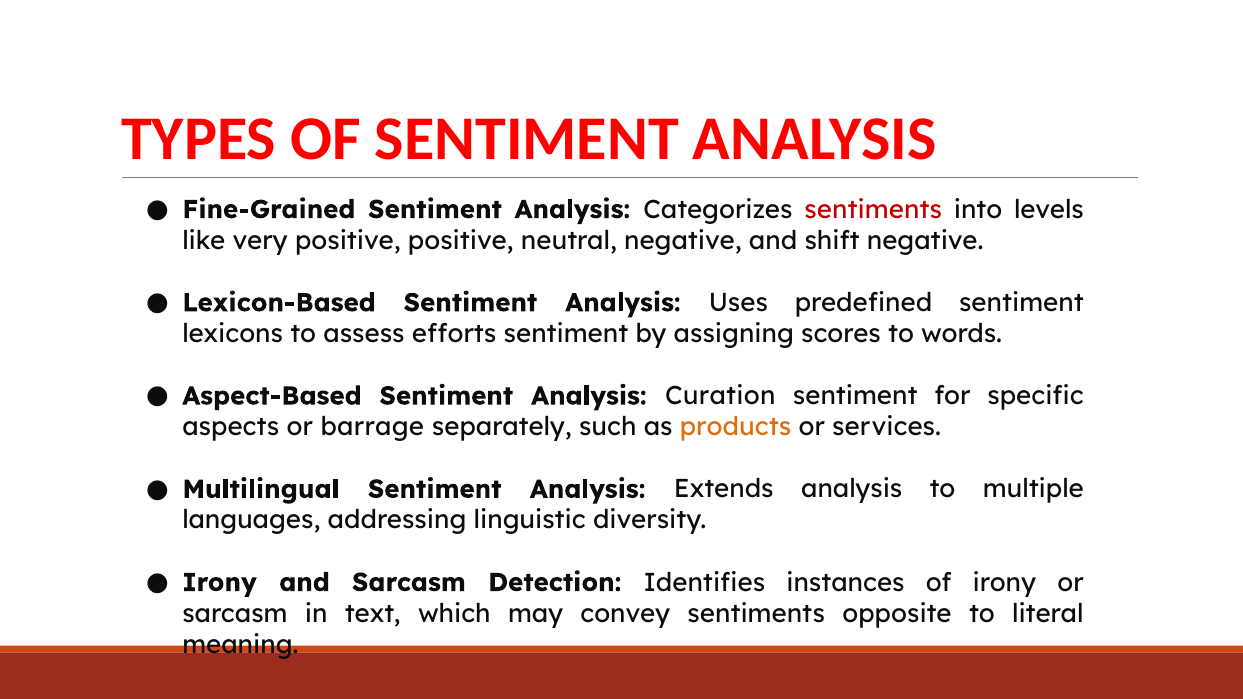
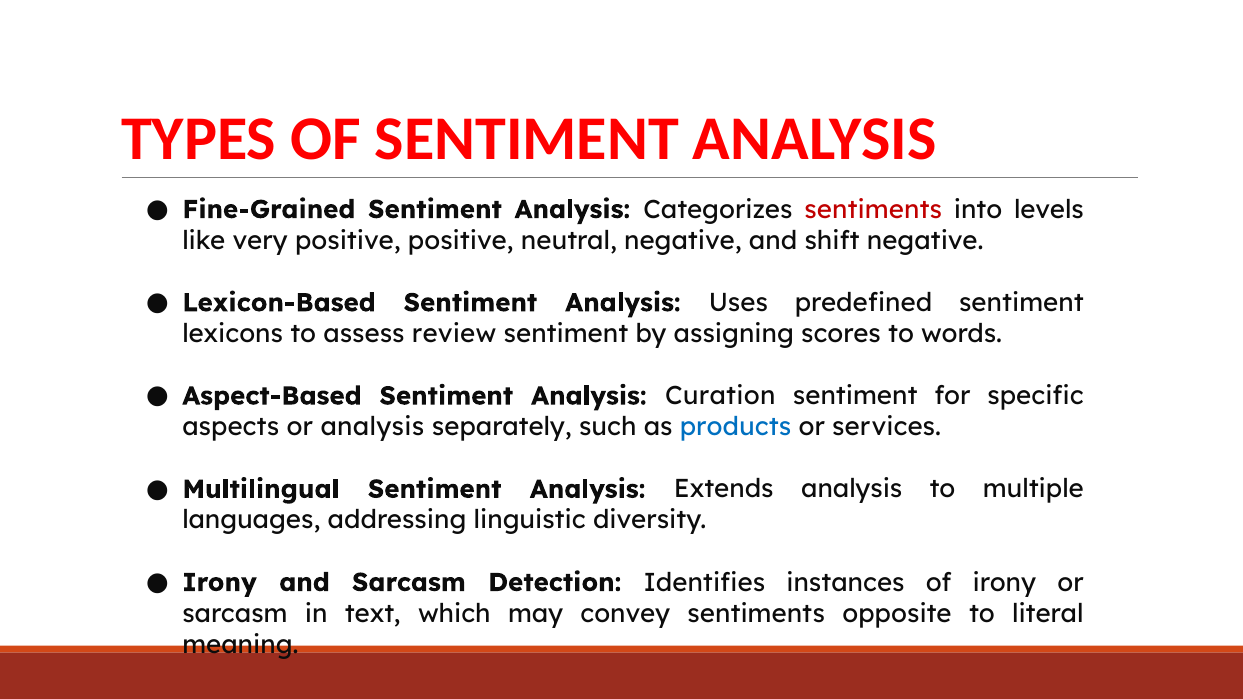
efforts: efforts -> review (454, 334)
or barrage: barrage -> analysis (372, 427)
products colour: orange -> blue (736, 427)
